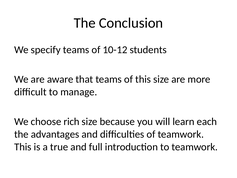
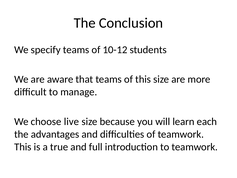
rich: rich -> live (71, 121)
